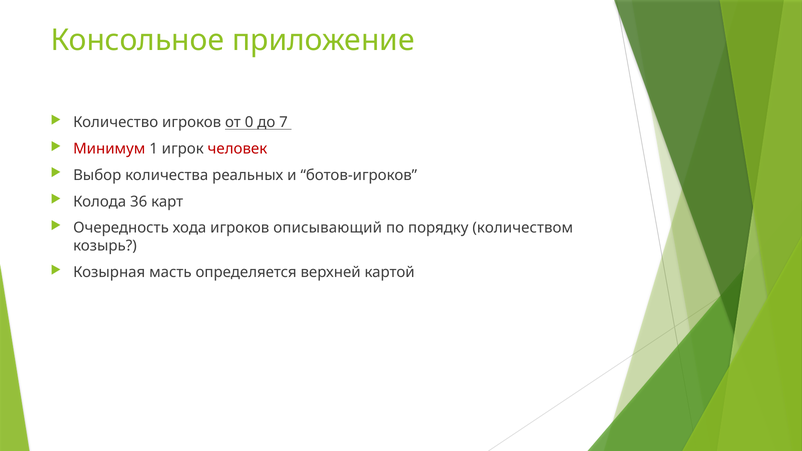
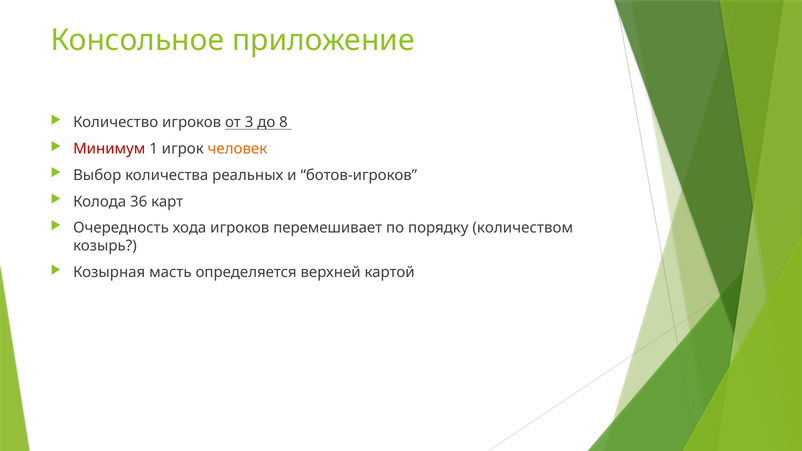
0: 0 -> 3 (249, 122)
7: 7 -> 8 (284, 122)
человек colour: red -> orange (237, 149)
описывающий: описывающий -> перемешивает (328, 228)
